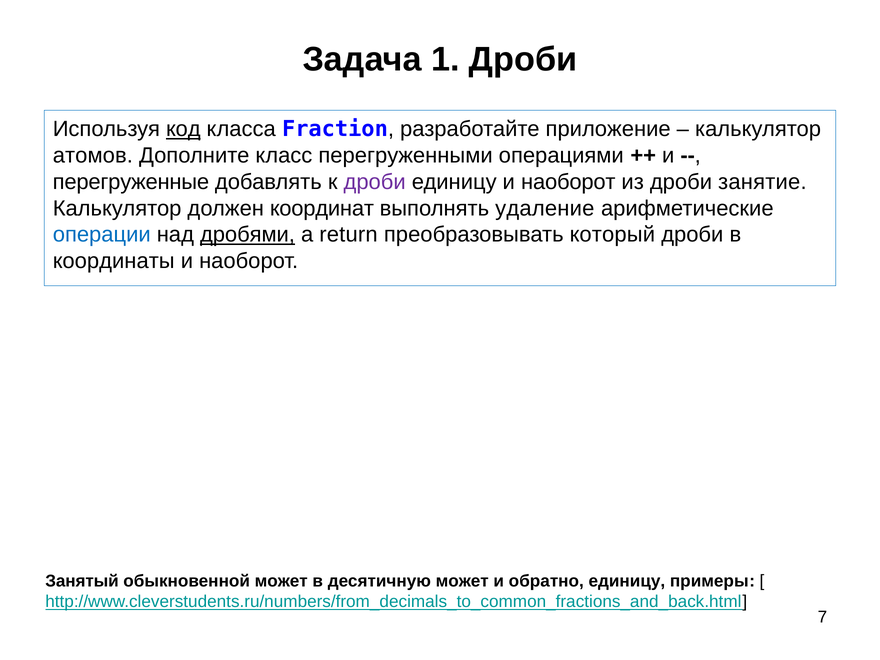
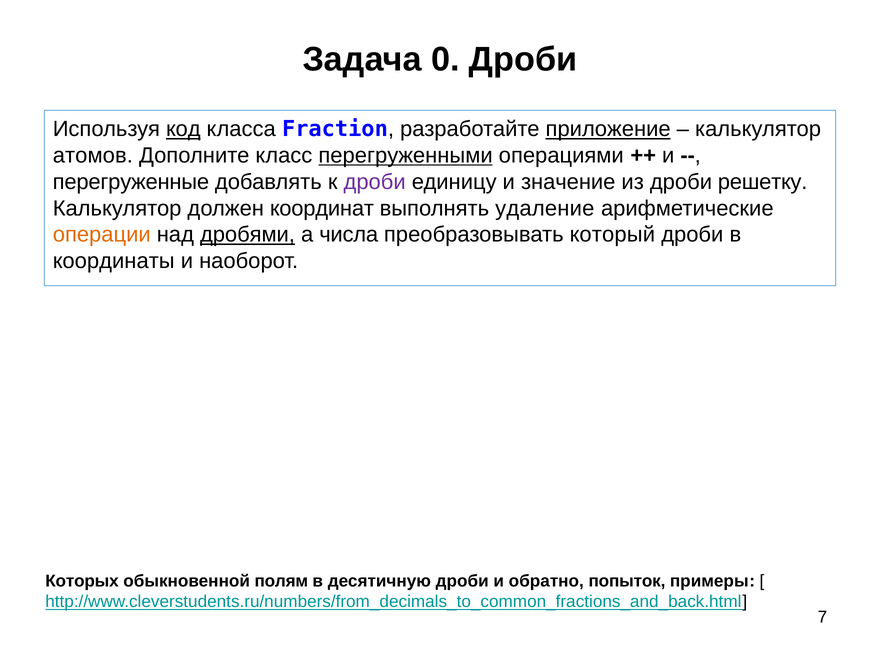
1: 1 -> 0 (445, 60)
приложение underline: none -> present (608, 129)
перегруженными underline: none -> present (406, 156)
единицу и наоборот: наоборот -> значение (568, 182)
занятие: занятие -> решетку (763, 182)
операции colour: blue -> orange (102, 235)
return: return -> числа (349, 235)
Занятый: Занятый -> Которых (82, 581)
обыкновенной может: может -> полям (281, 581)
десятичную может: может -> дроби (462, 581)
обратно единицу: единицу -> попыток (627, 581)
